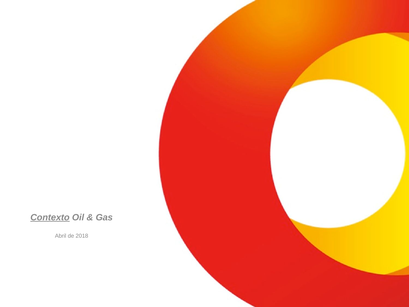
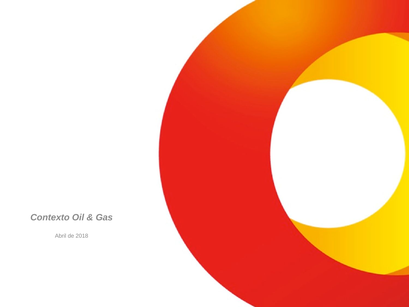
Contexto underline: present -> none (50, 217)
